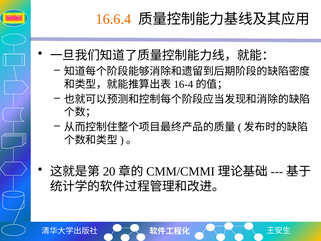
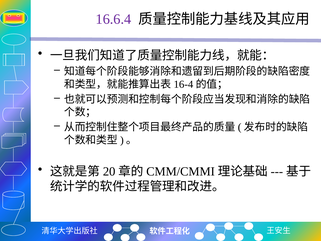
16.6.4 colour: orange -> purple (113, 19)
